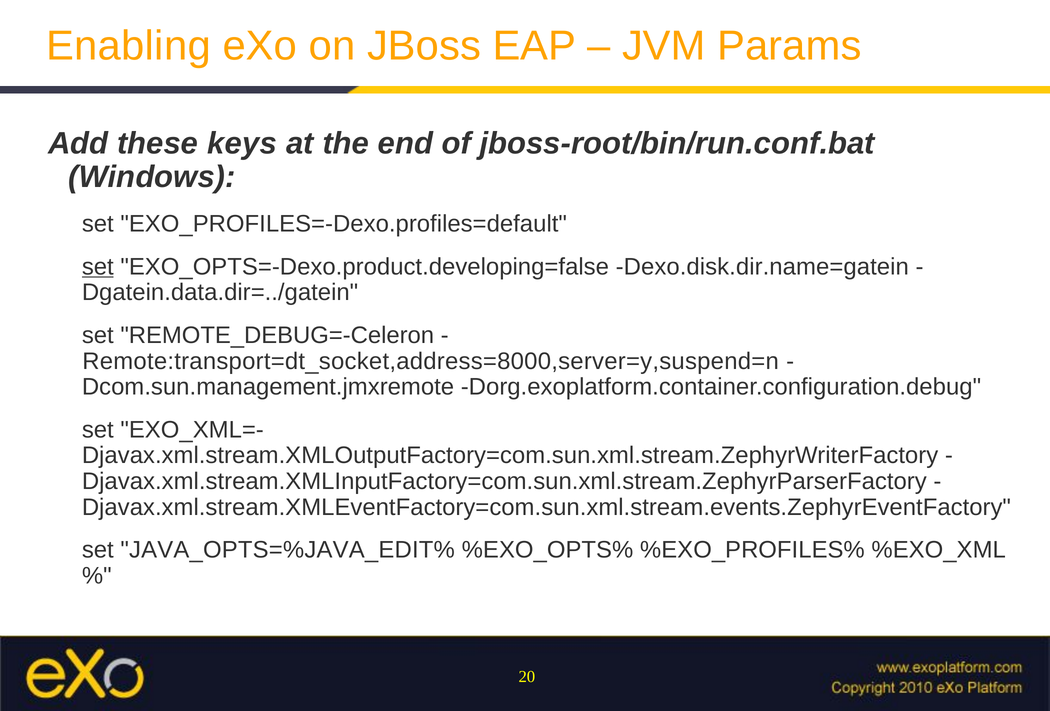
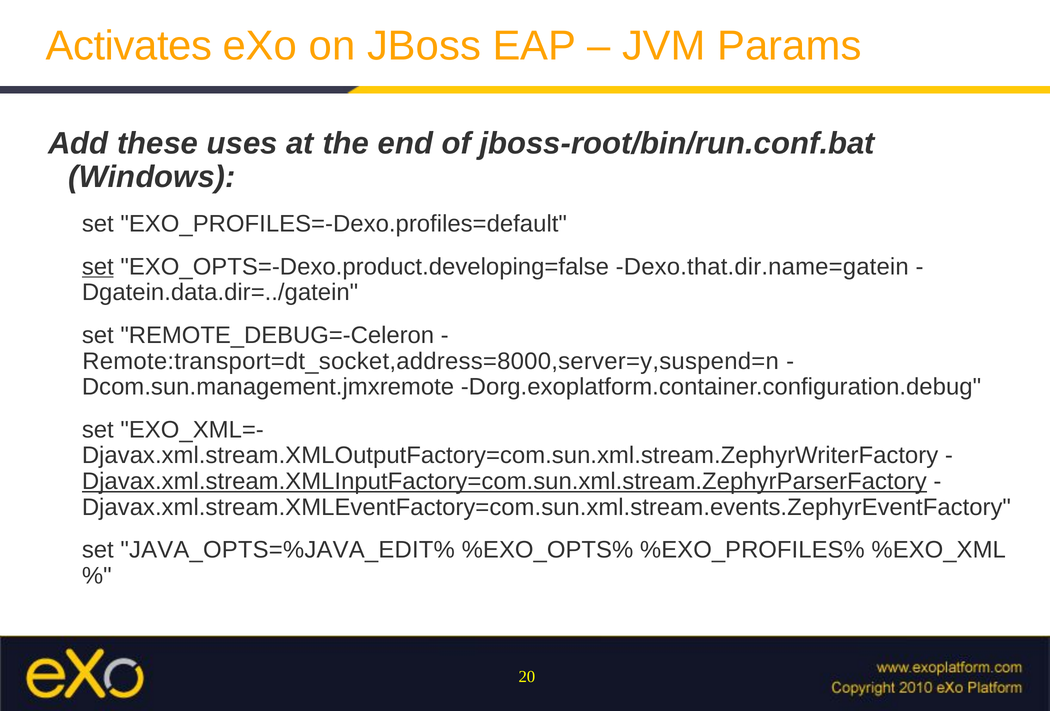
Enabling: Enabling -> Activates (129, 46)
keys: keys -> uses (242, 144)
Dexo.disk.dir.name=gatein: Dexo.disk.dir.name=gatein -> Dexo.that.dir.name=gatein (762, 267)
Djavax.xml.stream.XMLInputFactory=com.sun.xml.stream.ZephyrParserFactory underline: none -> present (504, 482)
